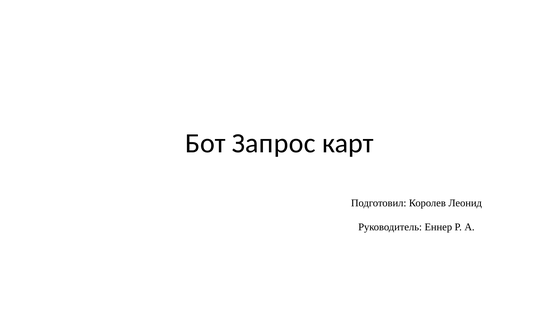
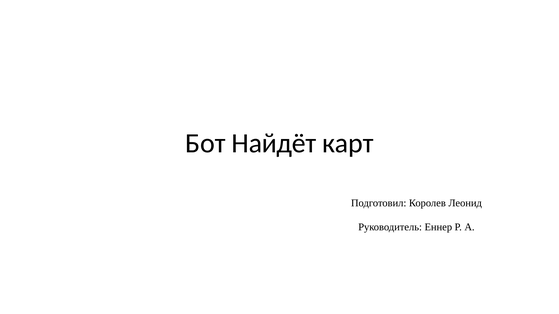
Запрос: Запрос -> Найдёт (274, 144)
